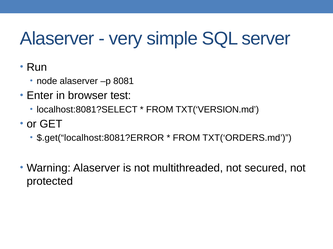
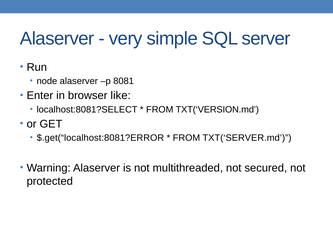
test: test -> like (121, 96)
TXT(‘ORDERS.md: TXT(‘ORDERS.md -> TXT(‘SERVER.md (247, 138)
